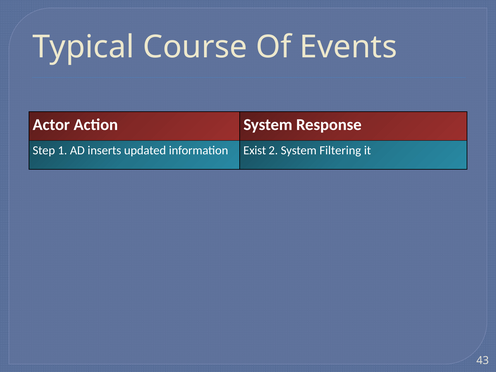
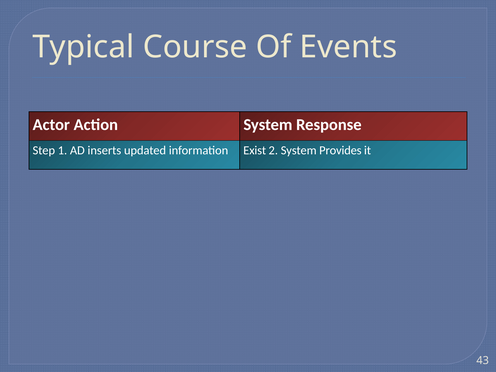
Filtering: Filtering -> Provides (340, 151)
